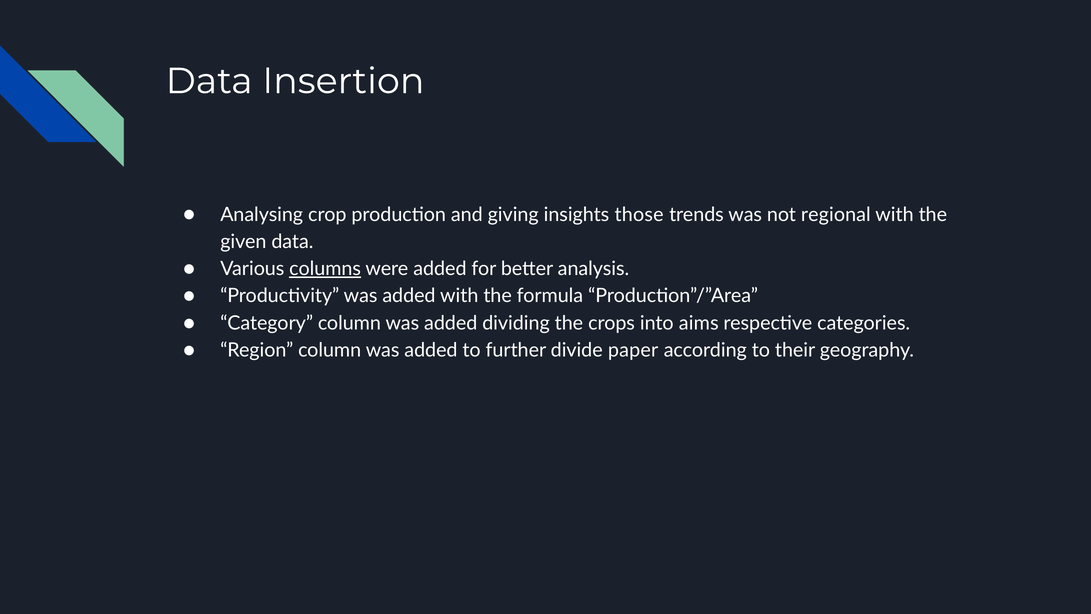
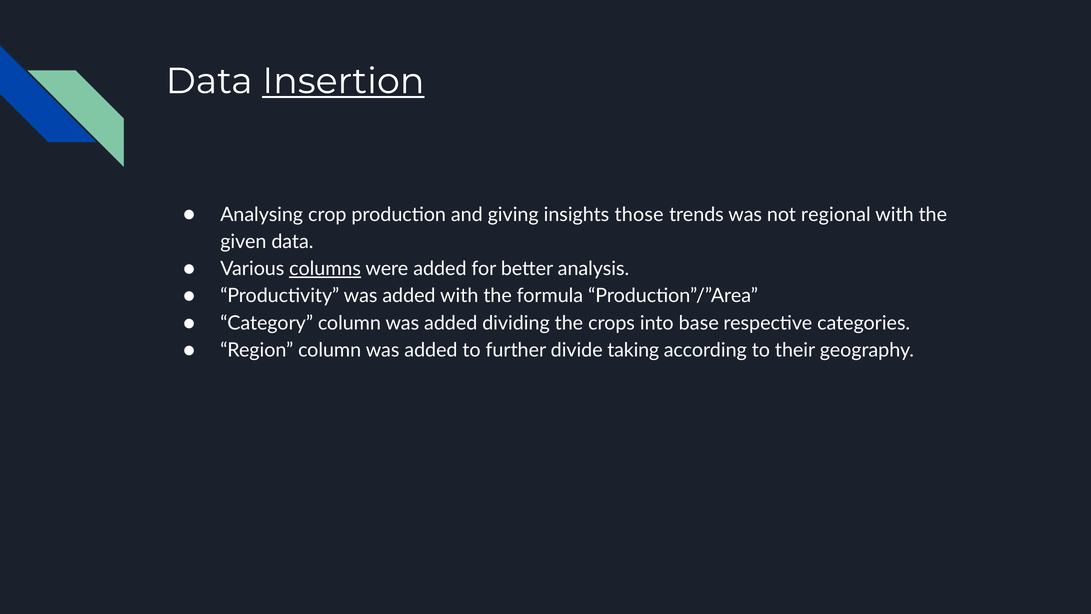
Insertion underline: none -> present (343, 81)
aims: aims -> base (699, 323)
paper: paper -> taking (633, 350)
